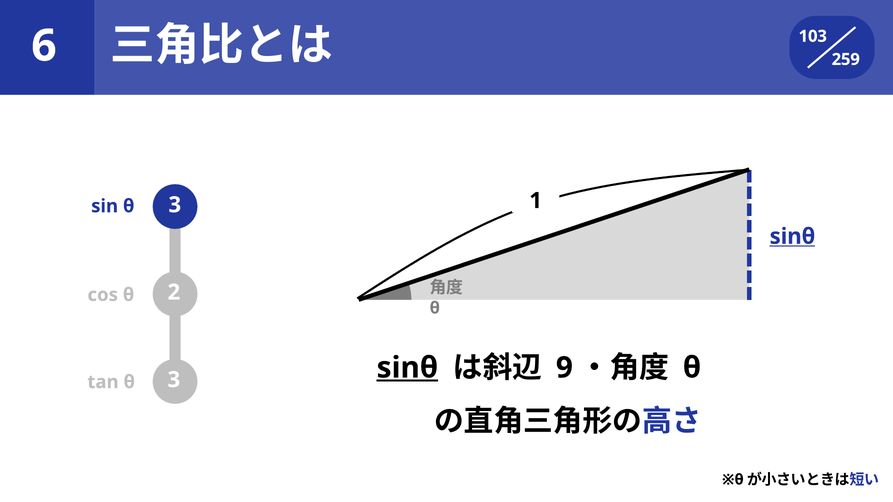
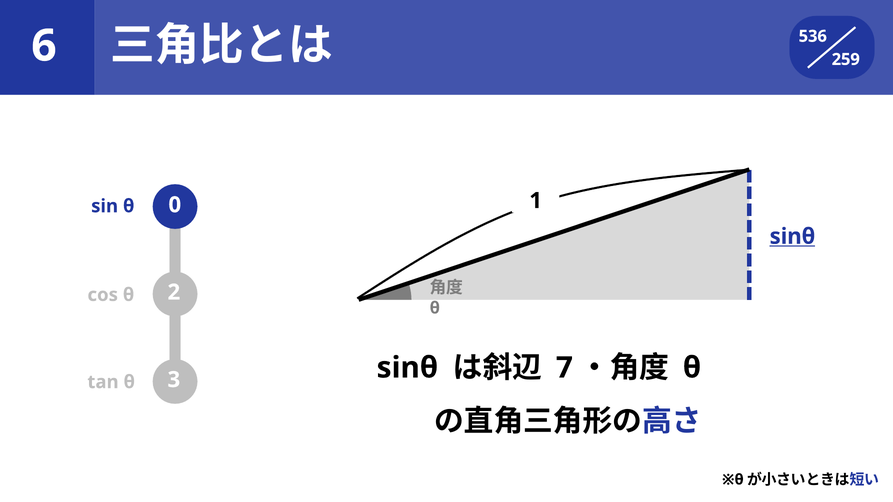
103: 103 -> 536 (813, 36)
θ 3: 3 -> 0 (175, 205)
sinθ underline: present -> none (407, 368)
9: 9 -> 7 (564, 368)
